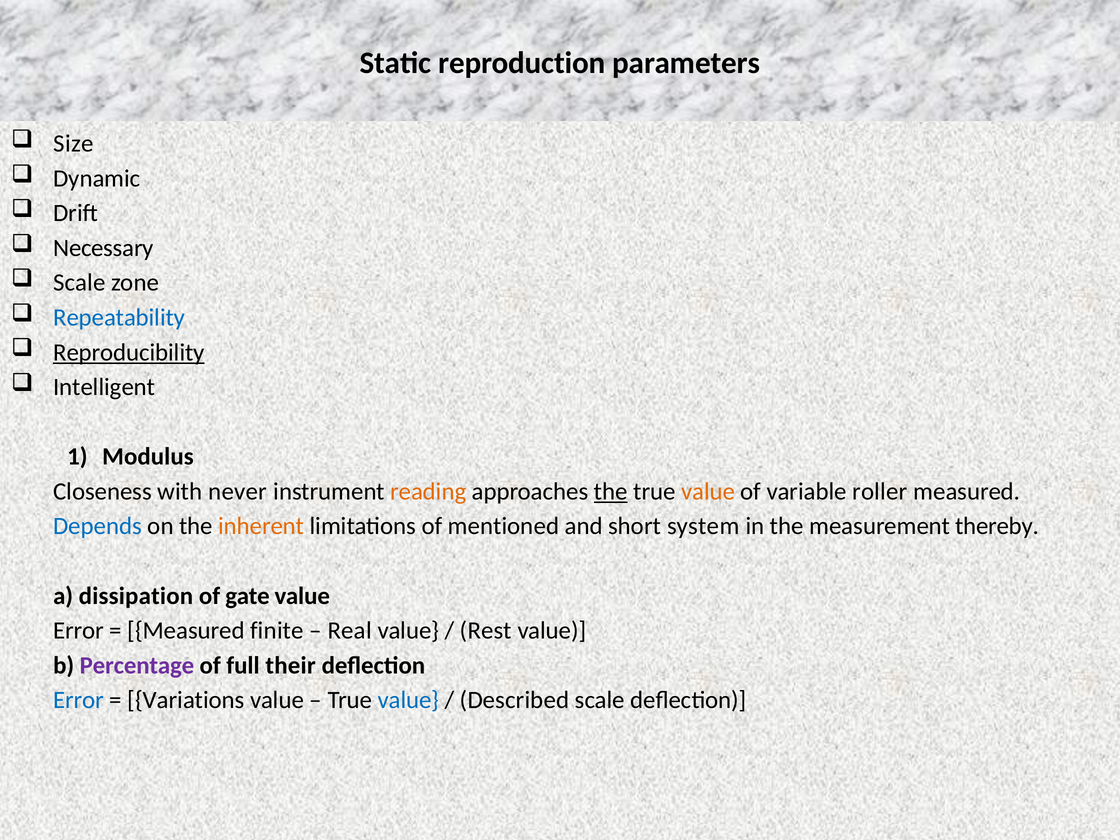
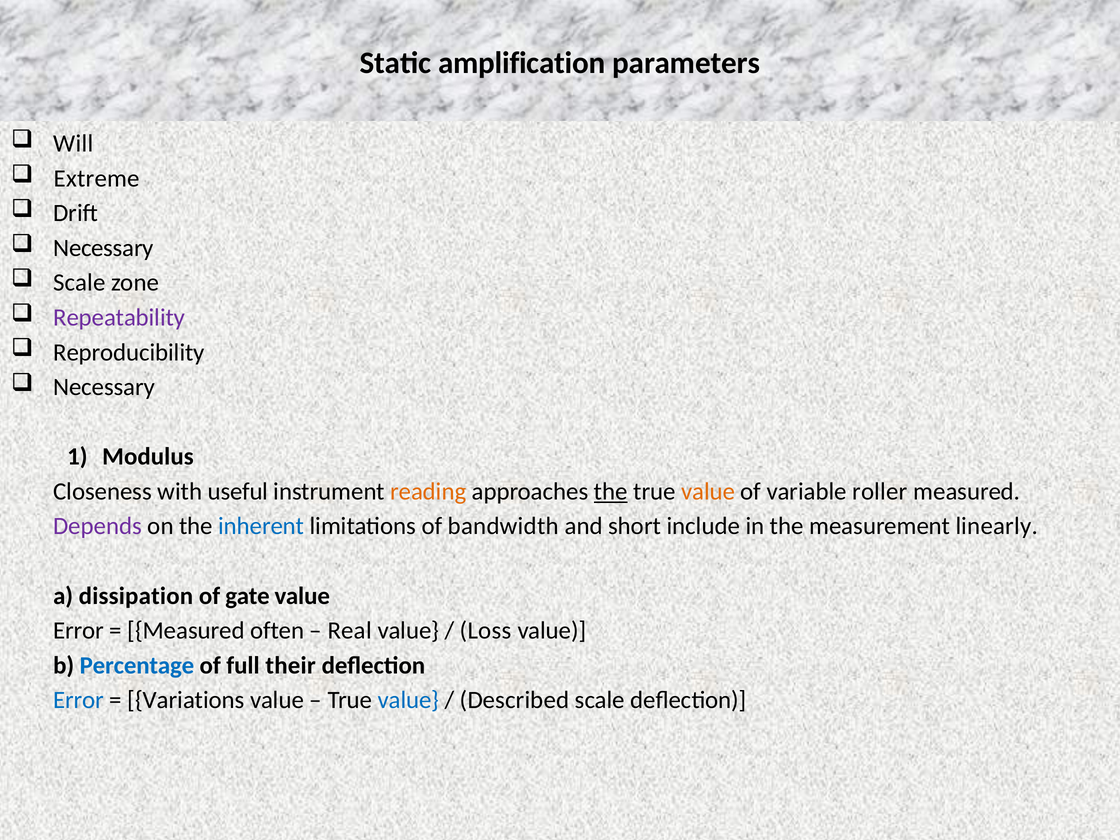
reproduction: reproduction -> amplification (522, 63)
Size: Size -> Will (73, 144)
Dynamic: Dynamic -> Extreme (97, 178)
Repeatability colour: blue -> purple (119, 318)
Reproducibility underline: present -> none (129, 352)
Intelligent: Intelligent -> Necessary (104, 387)
never: never -> useful (238, 491)
Depends colour: blue -> purple (98, 526)
inherent colour: orange -> blue (261, 526)
mentioned: mentioned -> bandwidth (503, 526)
system: system -> include (703, 526)
thereby: thereby -> linearly (997, 526)
finite: finite -> often (277, 631)
Rest: Rest -> Loss (486, 631)
Percentage colour: purple -> blue (137, 665)
